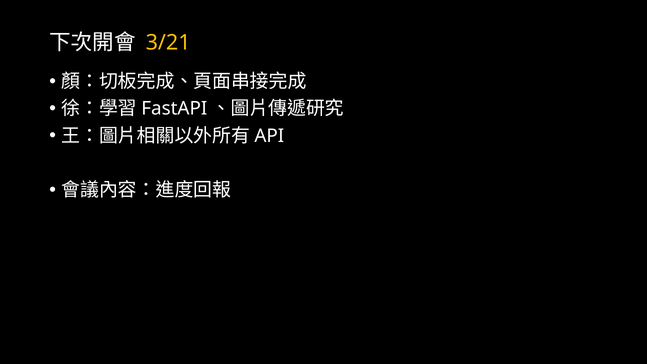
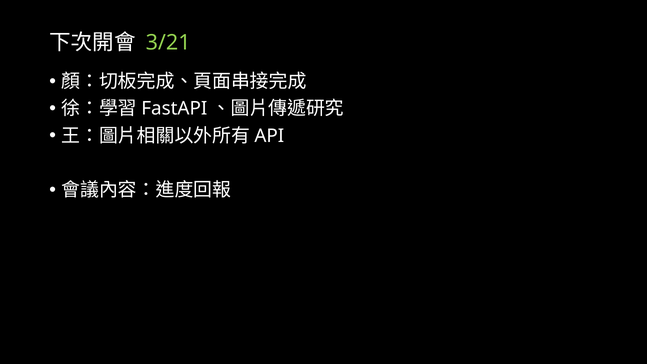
3/21 colour: yellow -> light green (168, 43)
